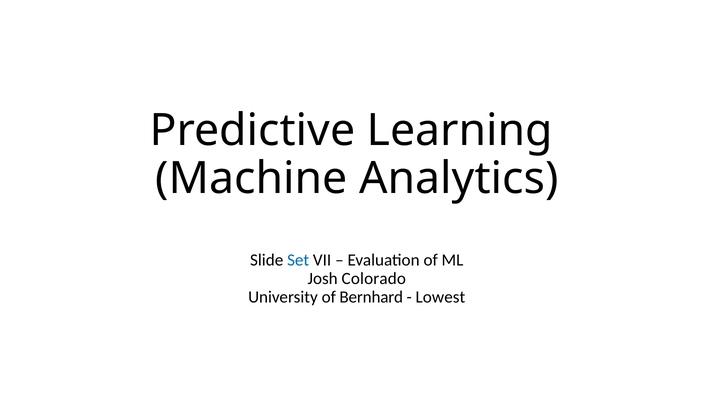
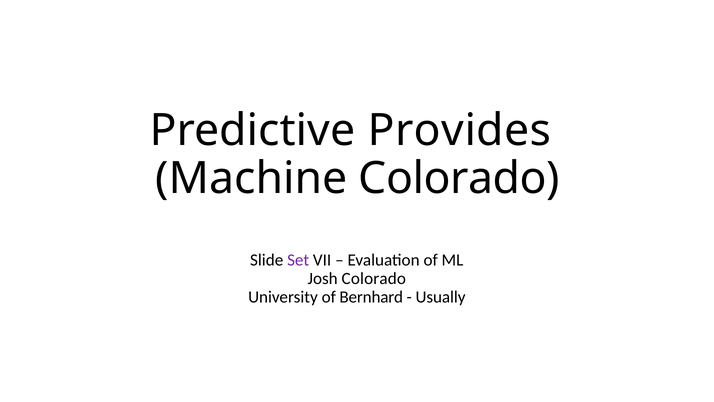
Learning: Learning -> Provides (459, 130)
Machine Analytics: Analytics -> Colorado (459, 178)
Set colour: blue -> purple (298, 260)
Lowest: Lowest -> Usually (441, 297)
